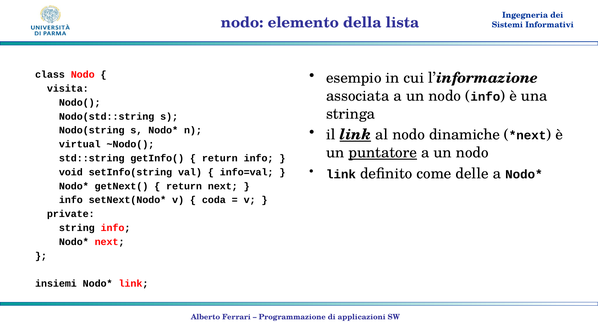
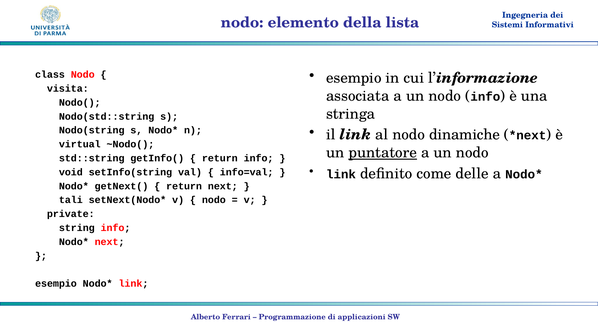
link underline: present -> none (355, 135)
info: info -> tali (71, 200)
coda: coda -> nodo (214, 200)
insiemi: insiemi -> esempio (56, 284)
